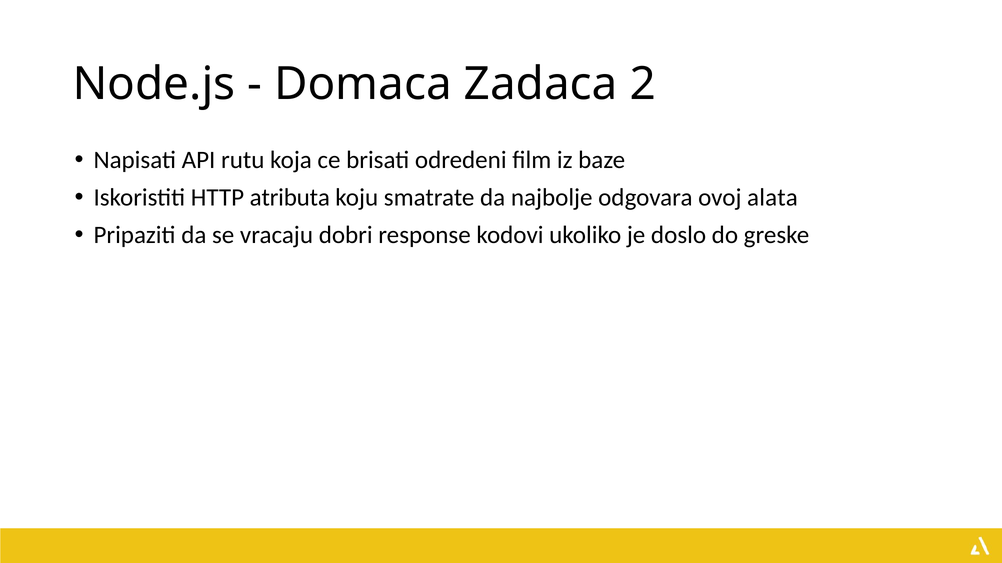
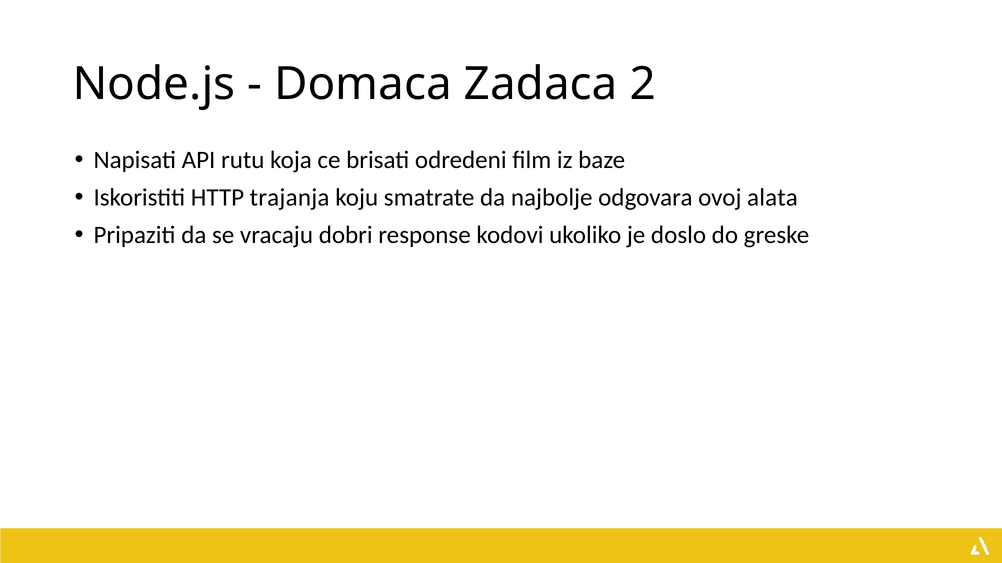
atributa: atributa -> trajanja (290, 198)
